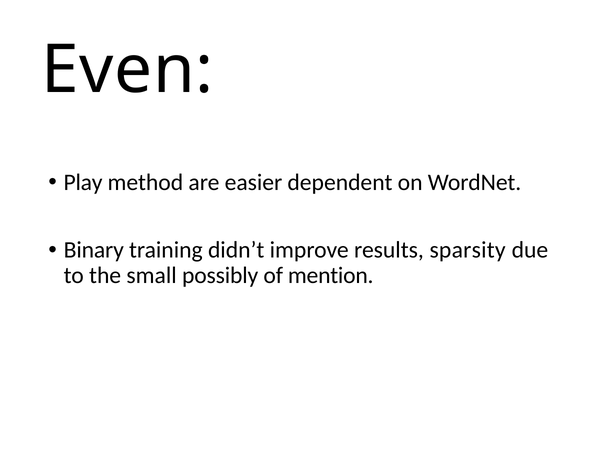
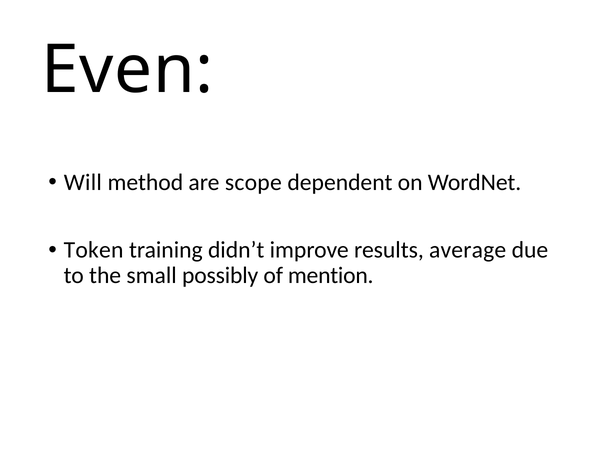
Play: Play -> Will (83, 182)
easier: easier -> scope (253, 182)
Binary: Binary -> Token (94, 250)
sparsity: sparsity -> average (468, 250)
